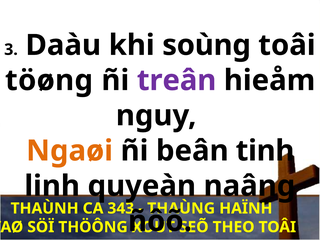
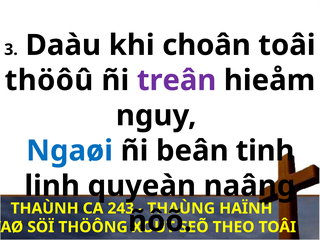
soùng: soùng -> choân (207, 45)
töøng: töøng -> thöôû (49, 80)
Ngaøi colour: orange -> blue (70, 151)
343: 343 -> 243 (121, 208)
